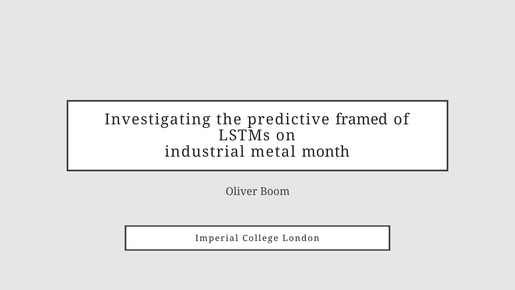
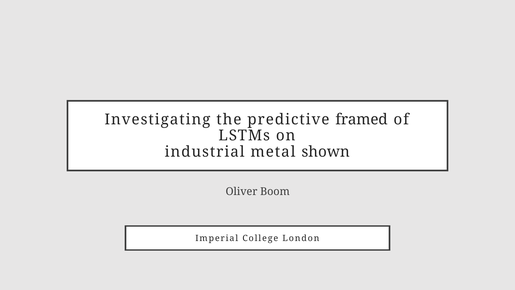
month: month -> shown (326, 152)
